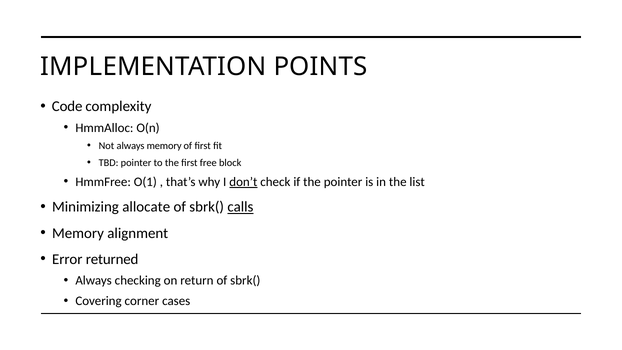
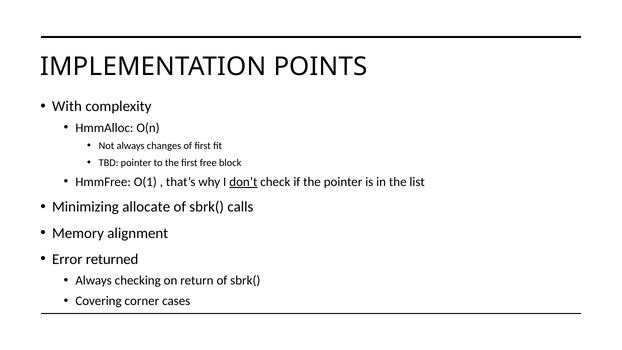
Code: Code -> With (67, 106)
always memory: memory -> changes (164, 146)
calls underline: present -> none (240, 207)
